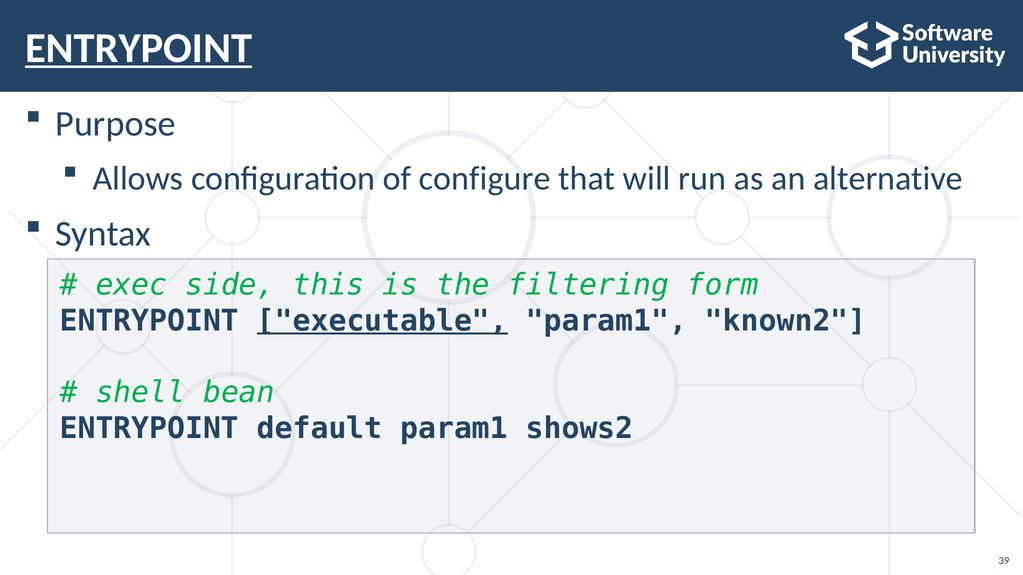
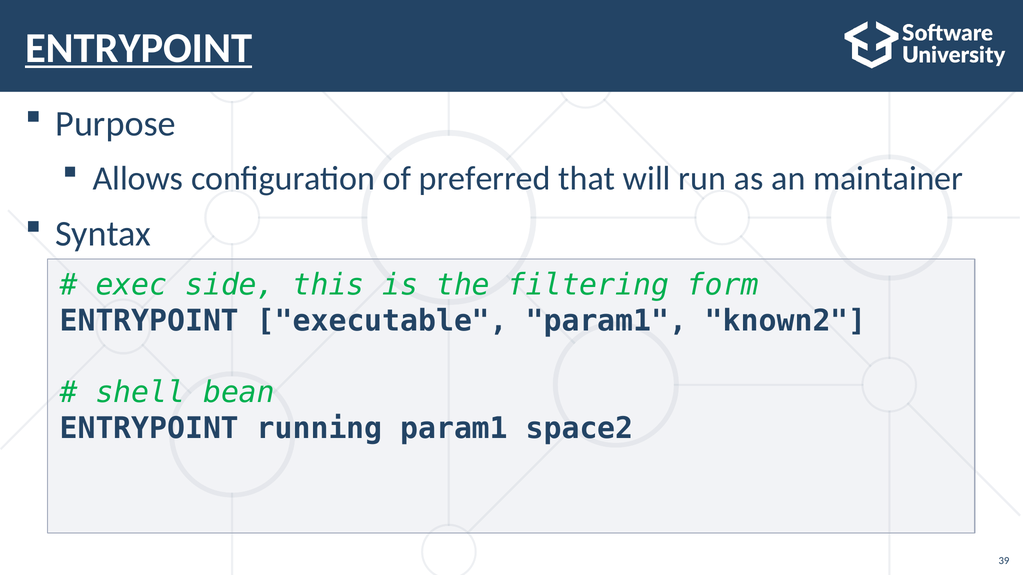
configure: configure -> preferred (485, 179)
alternative: alternative -> maintainer (888, 179)
executable underline: present -> none (382, 321)
default: default -> running (320, 429)
shows2: shows2 -> space2 (580, 429)
